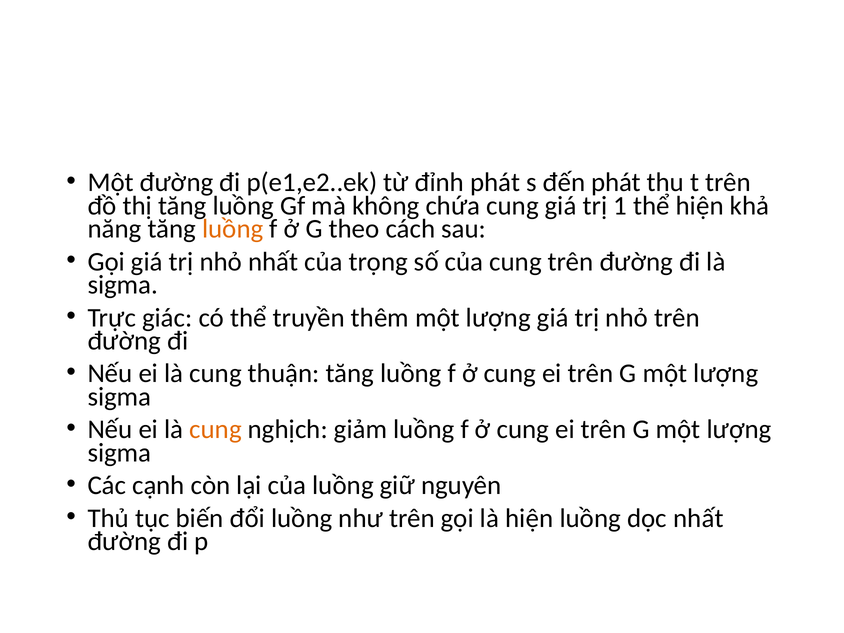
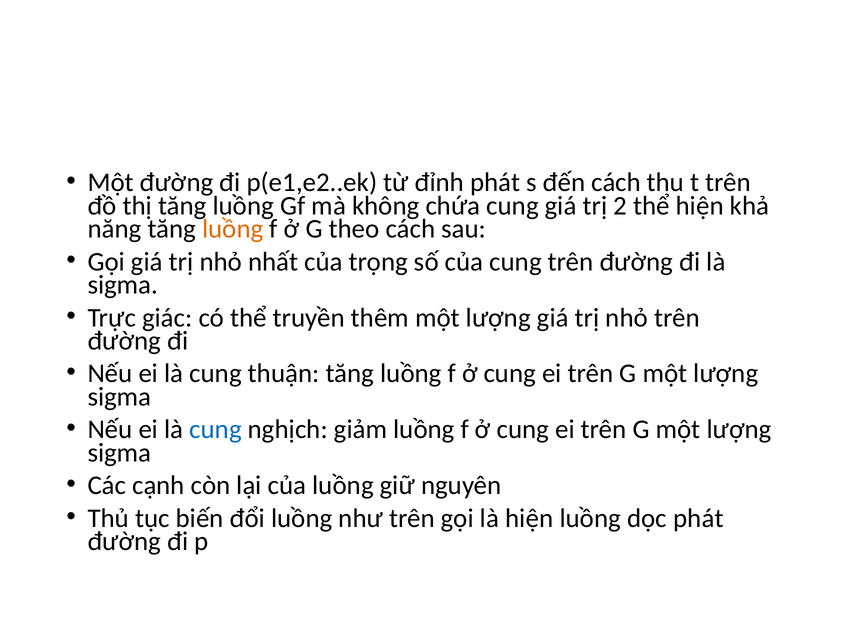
đến phát: phát -> cách (616, 182)
1: 1 -> 2 (620, 206)
cung colour: orange -> blue (216, 430)
dọc nhất: nhất -> phát (698, 518)
